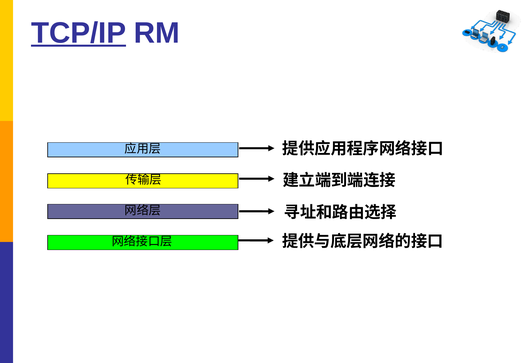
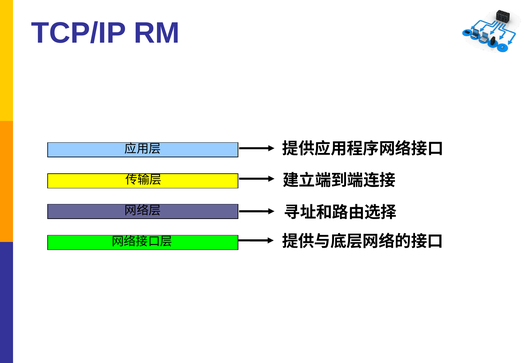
TCP/IP underline: present -> none (79, 33)
